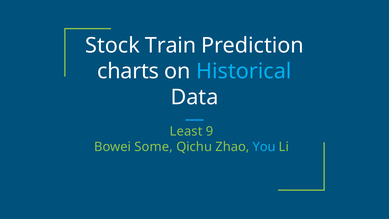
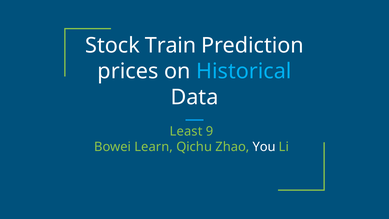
charts: charts -> prices (128, 71)
Some: Some -> Learn (154, 147)
You colour: light blue -> white (264, 147)
